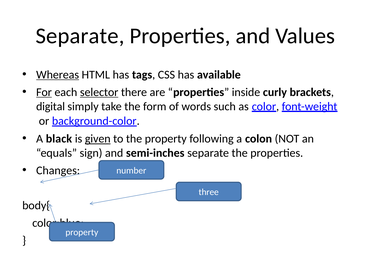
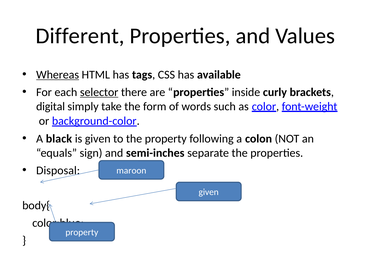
Separate: Separate -> Different (80, 36)
For underline: present -> none (44, 92)
given underline: present -> none (98, 139)
Changes: Changes -> Disposal (58, 171)
number: number -> maroon (131, 171)
three: three -> given (209, 192)
